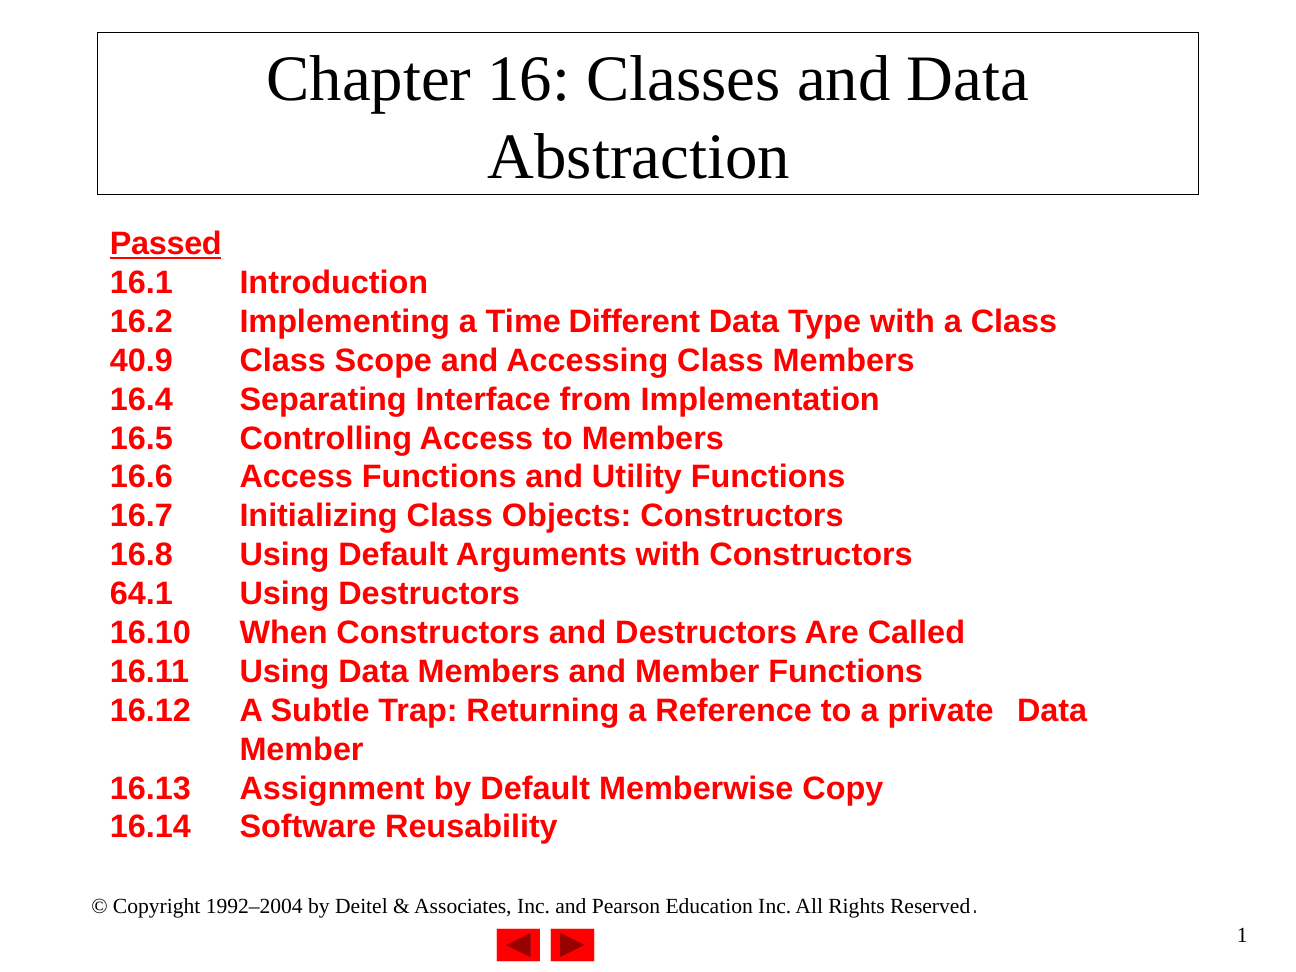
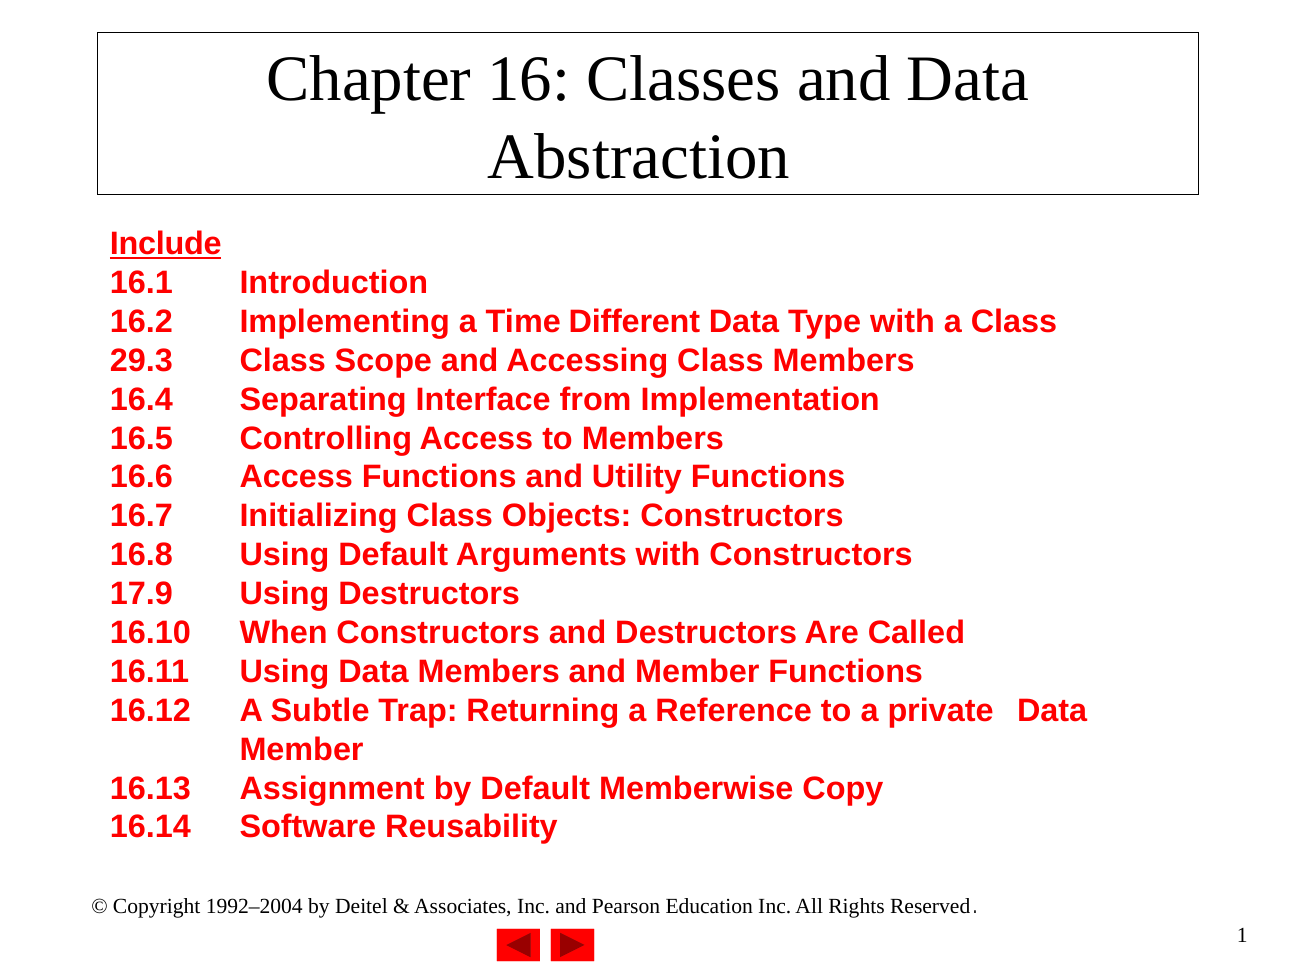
Passed: Passed -> Include (166, 244)
40.9: 40.9 -> 29.3 (141, 361)
64.1: 64.1 -> 17.9 (141, 594)
